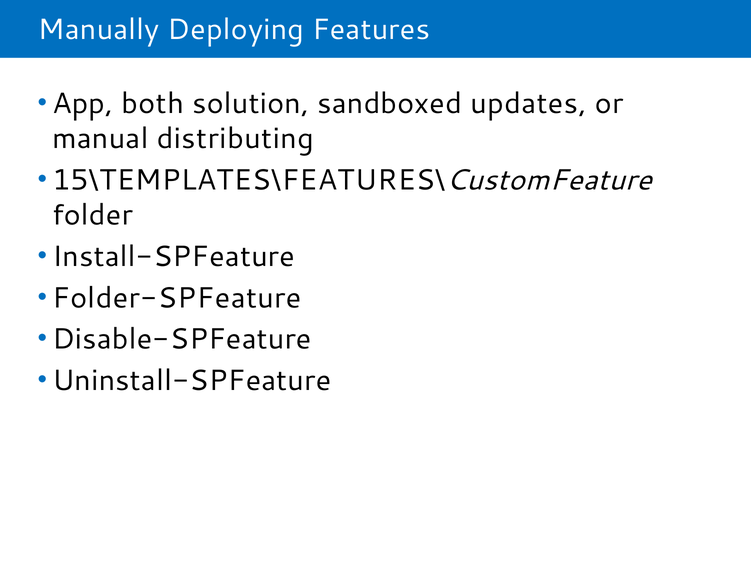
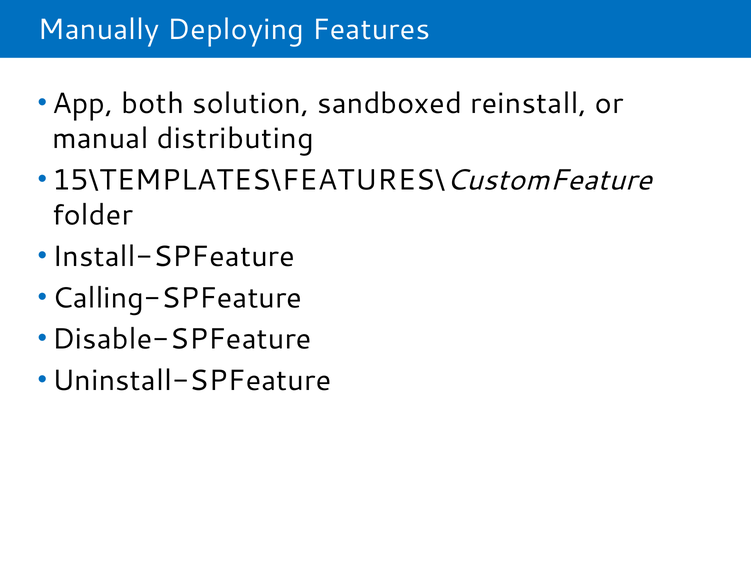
updates: updates -> reinstall (528, 103)
Folder-SPFeature: Folder-SPFeature -> Calling-SPFeature (177, 298)
